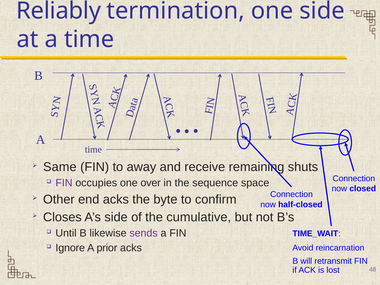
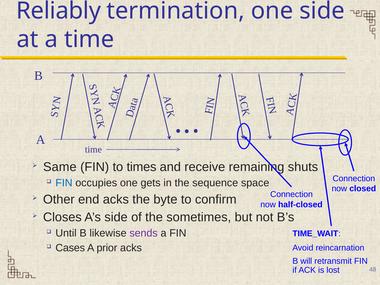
away: away -> times (142, 167)
FIN colour: purple -> blue (64, 183)
over: over -> gets (151, 183)
cumulative: cumulative -> sometimes (199, 217)
Ignore: Ignore -> Cases (70, 248)
